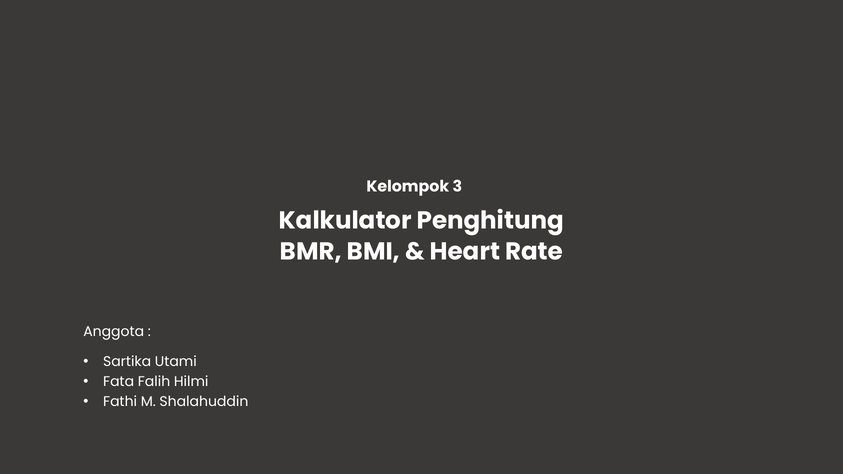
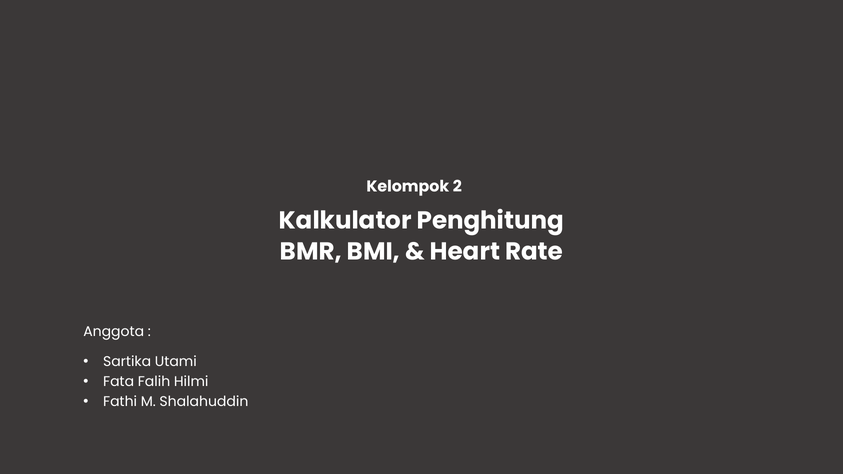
3: 3 -> 2 (457, 186)
